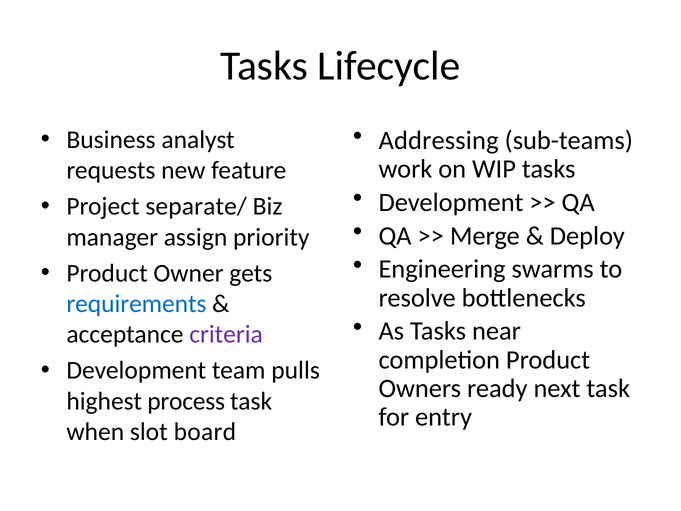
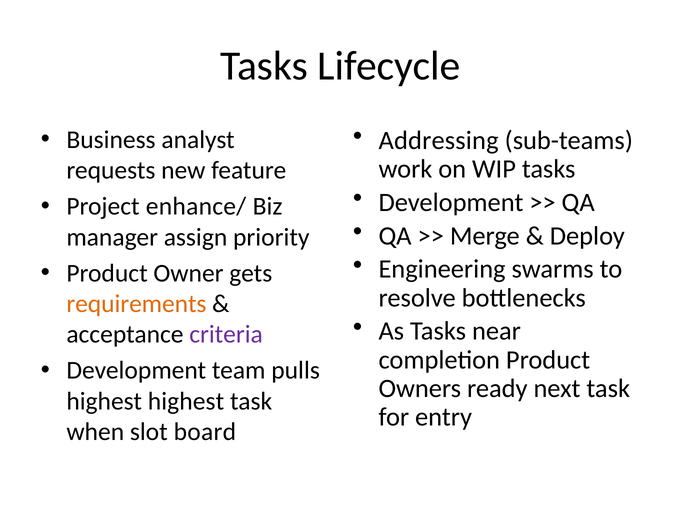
separate/: separate/ -> enhance/ (196, 206)
requirements colour: blue -> orange (136, 304)
highest process: process -> highest (186, 401)
